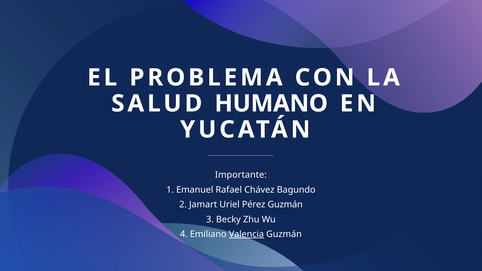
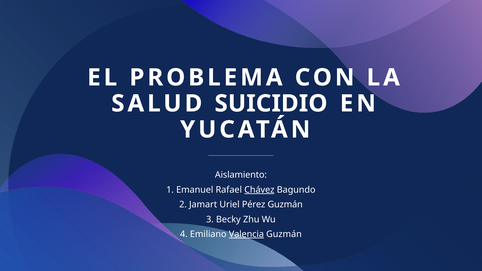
HUMANO: HUMANO -> SUICIDIO (271, 104)
Importante: Importante -> Aislamiento (241, 175)
Chávez underline: none -> present (259, 190)
